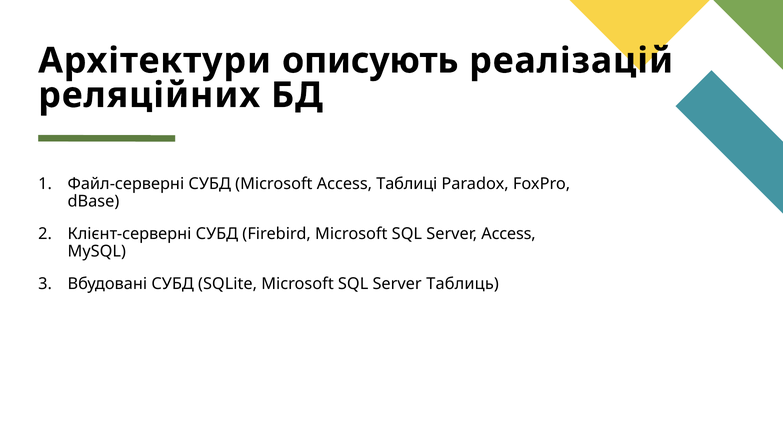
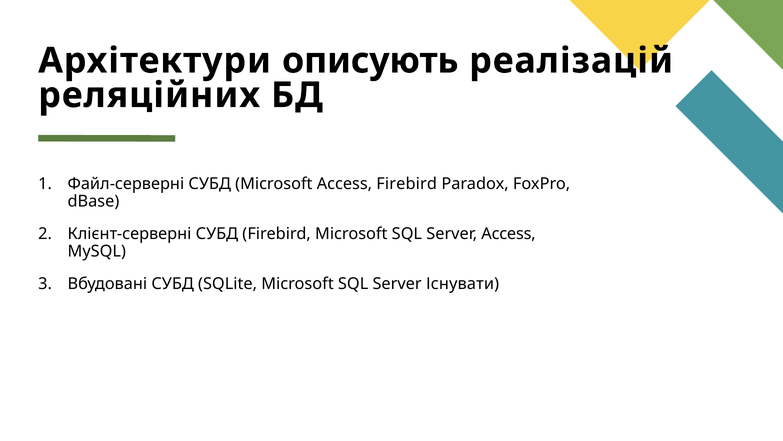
Access Таблиці: Таблиці -> Firebird (407, 184)
Таблиць: Таблиць -> Існувати (463, 283)
